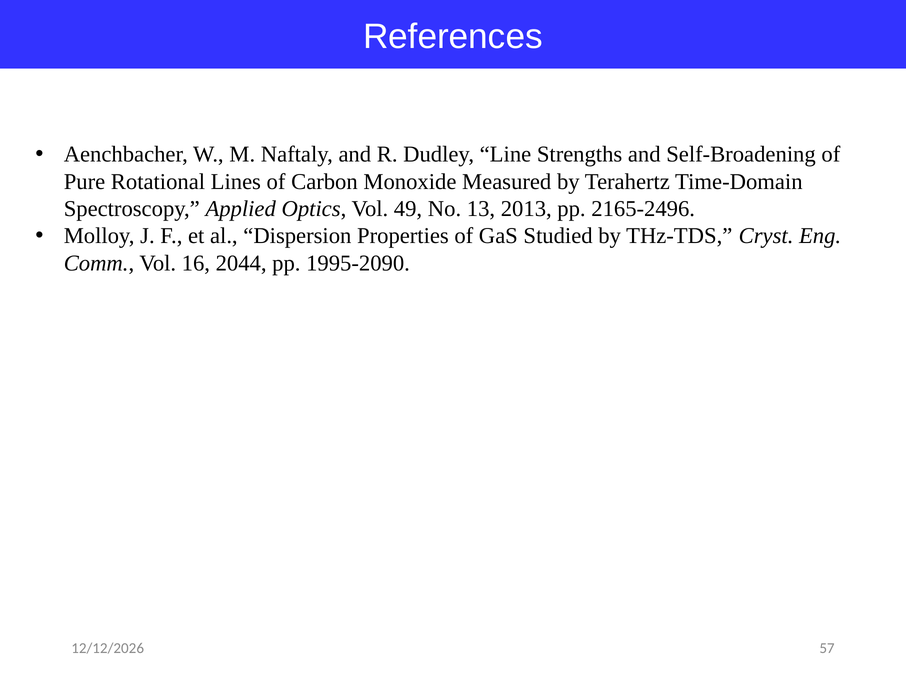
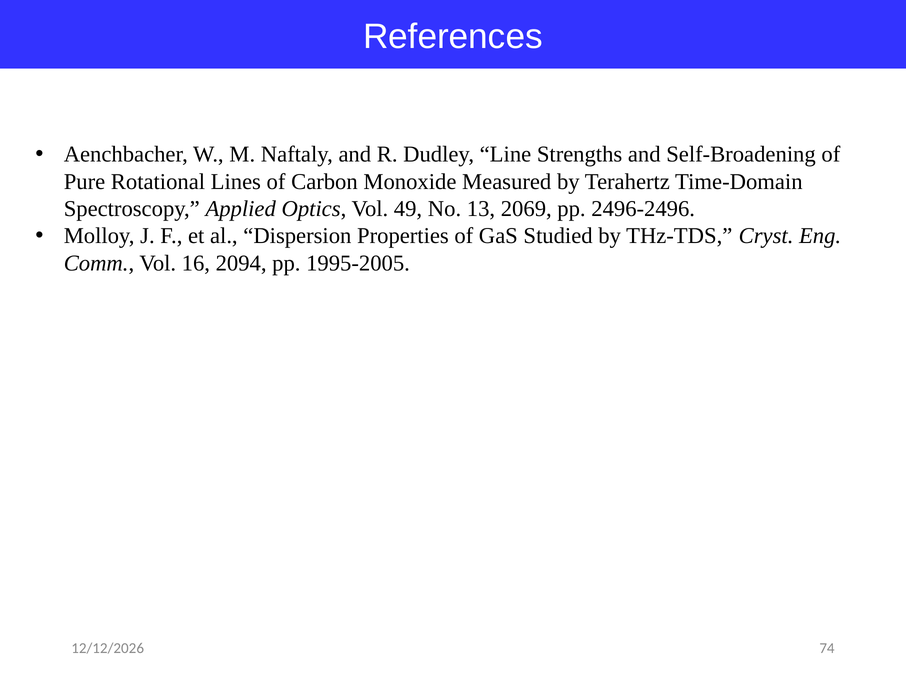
2013: 2013 -> 2069 (526, 209)
2165-2496: 2165-2496 -> 2496-2496 (643, 209)
2044: 2044 -> 2094 (241, 263)
1995-2090: 1995-2090 -> 1995-2005 (358, 263)
57: 57 -> 74 (827, 649)
